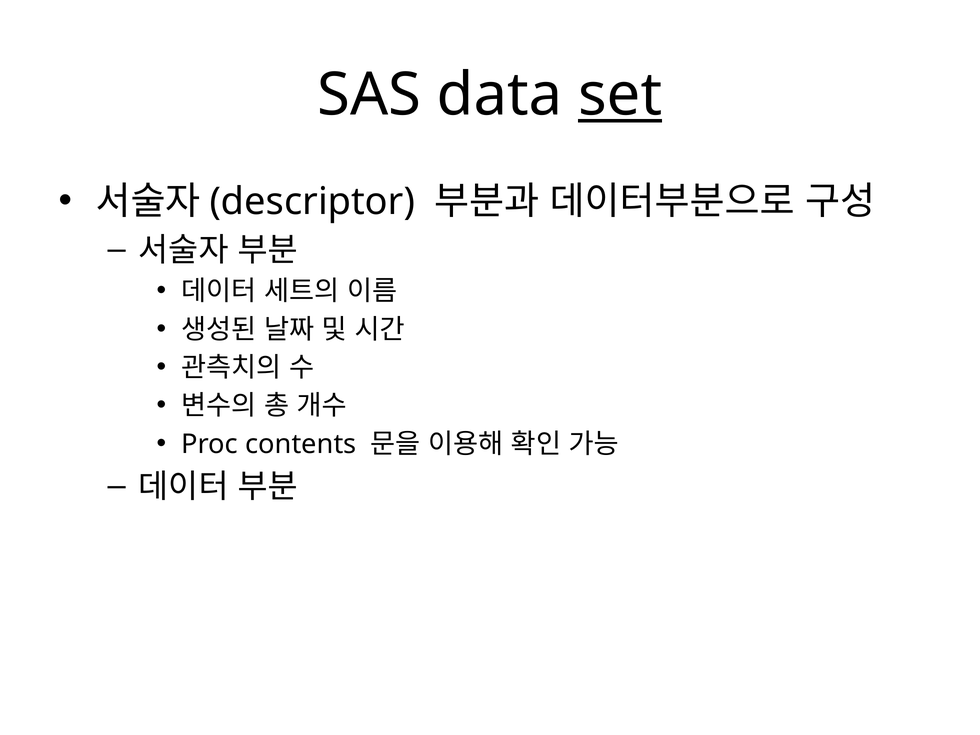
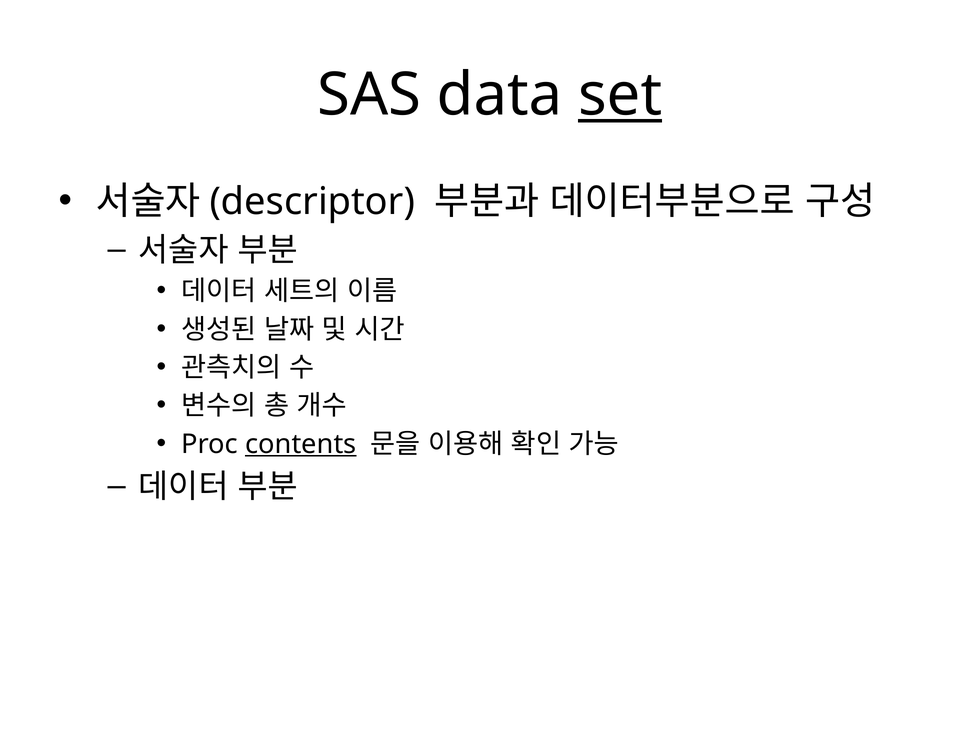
contents underline: none -> present (301, 444)
